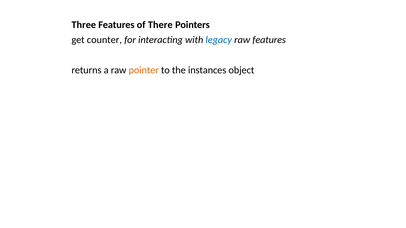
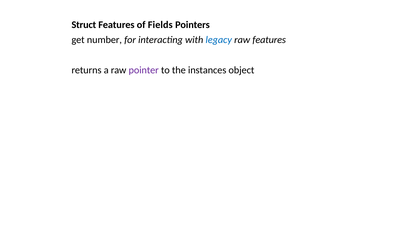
Three: Three -> Struct (84, 25)
There: There -> Fields (160, 25)
counter: counter -> number (104, 40)
pointer colour: orange -> purple (144, 70)
